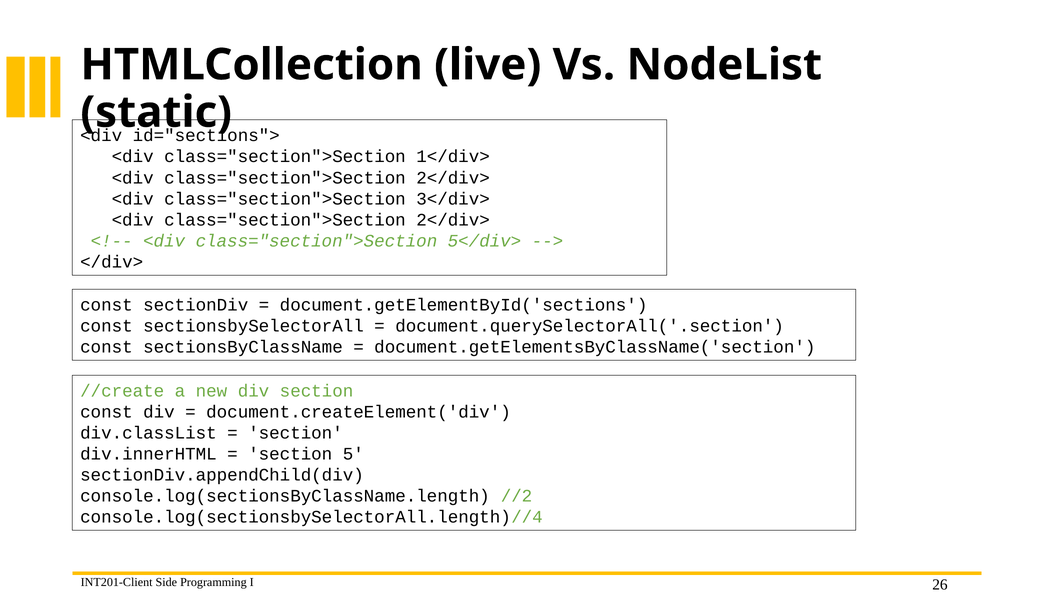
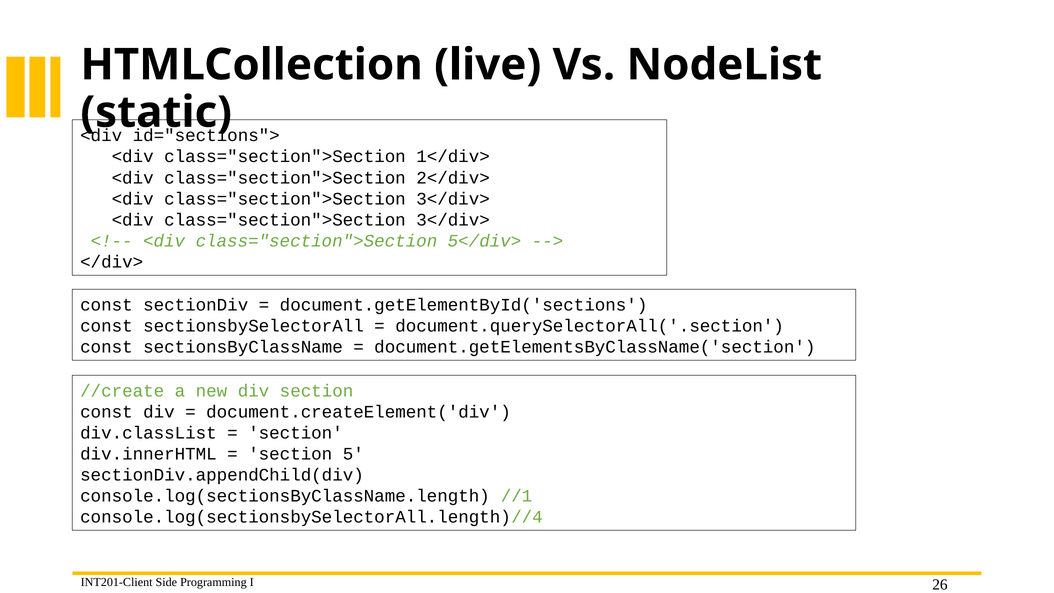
2</div>: 2</div> -> 3</div> (453, 220)
//2: //2 -> //1 (517, 496)
